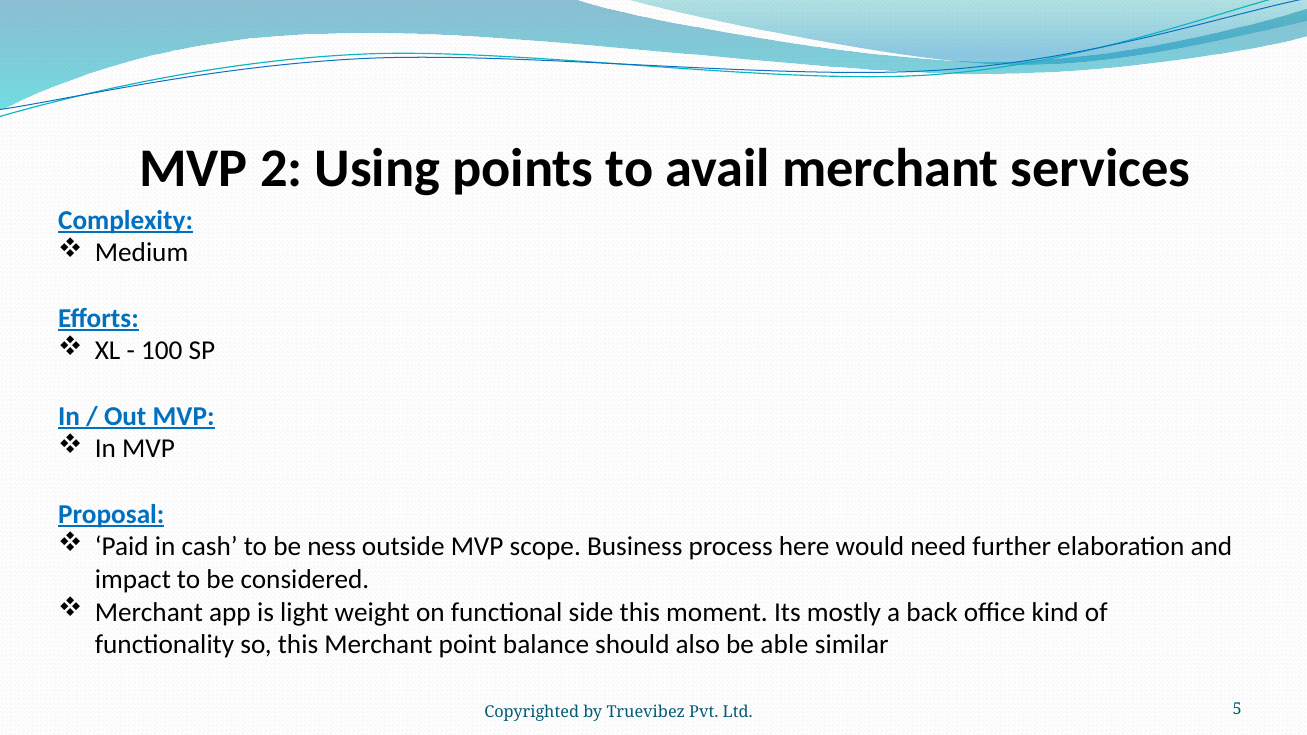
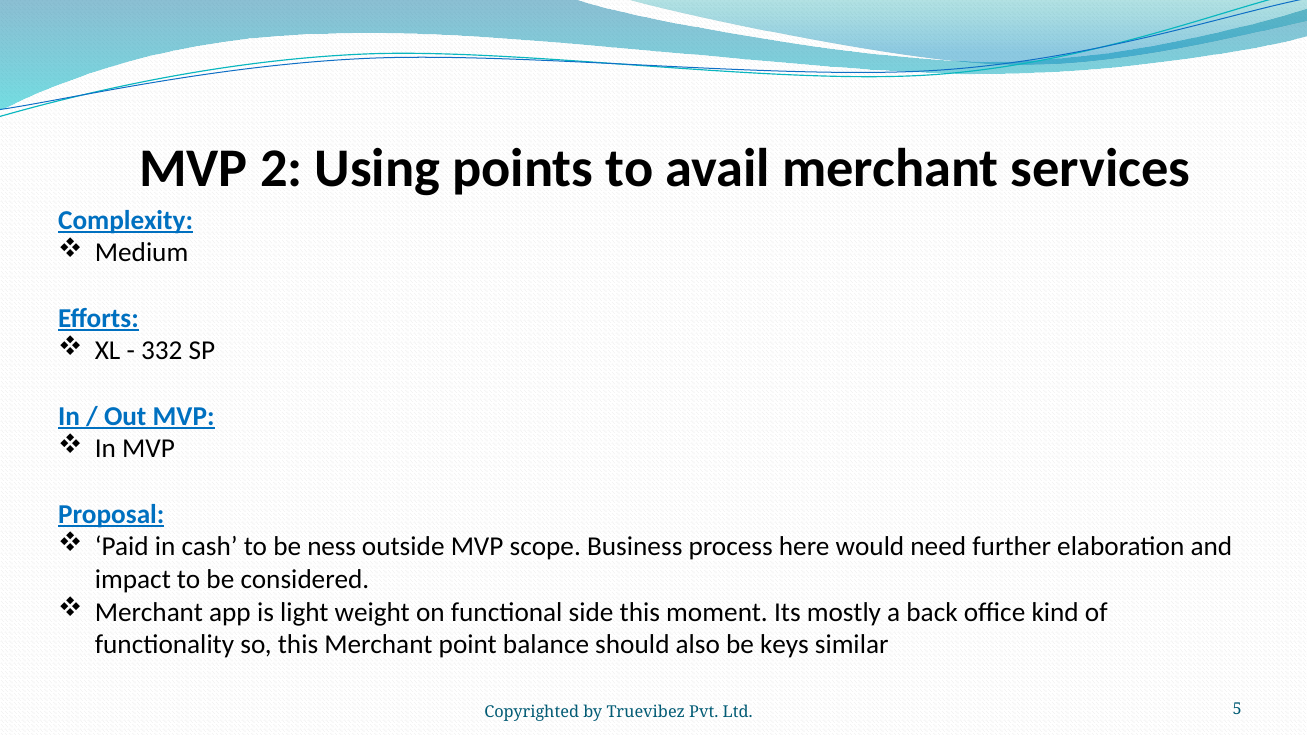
100: 100 -> 332 (162, 351)
able: able -> keys (785, 645)
